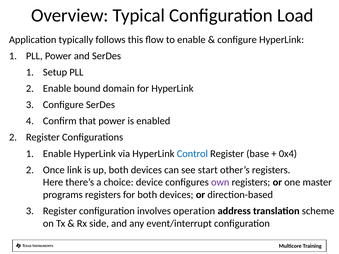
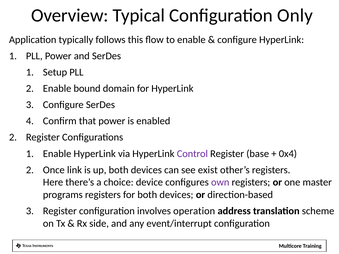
Load: Load -> Only (295, 15)
Control colour: blue -> purple (192, 154)
start: start -> exist (208, 170)
